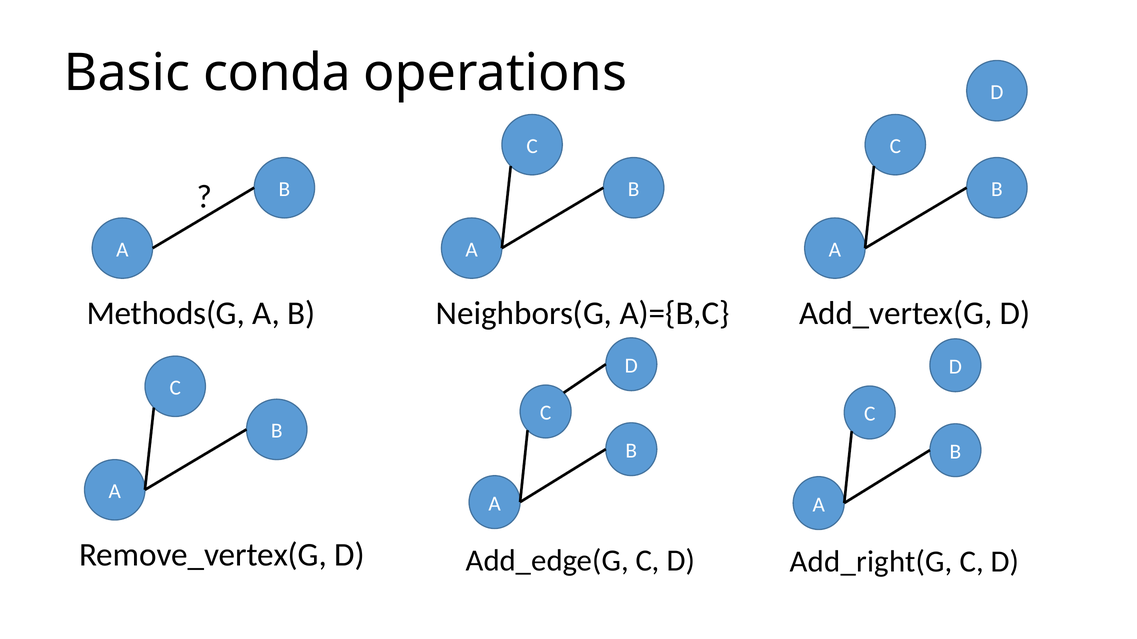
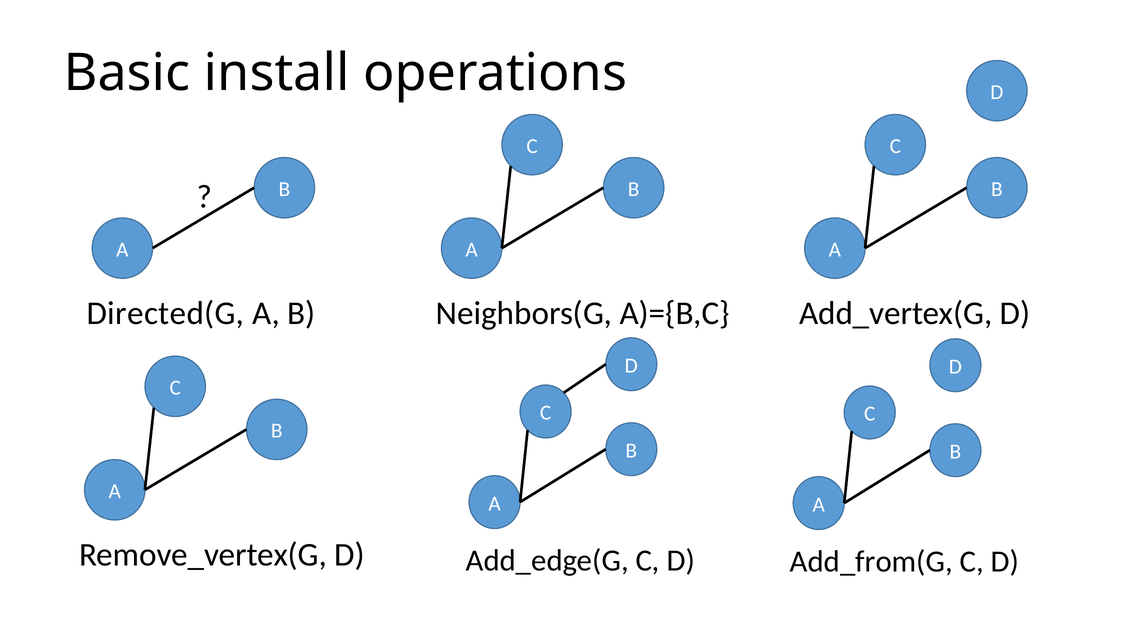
conda: conda -> install (277, 73)
Methods(G: Methods(G -> Directed(G (165, 313)
Add_right(G: Add_right(G -> Add_from(G (871, 562)
